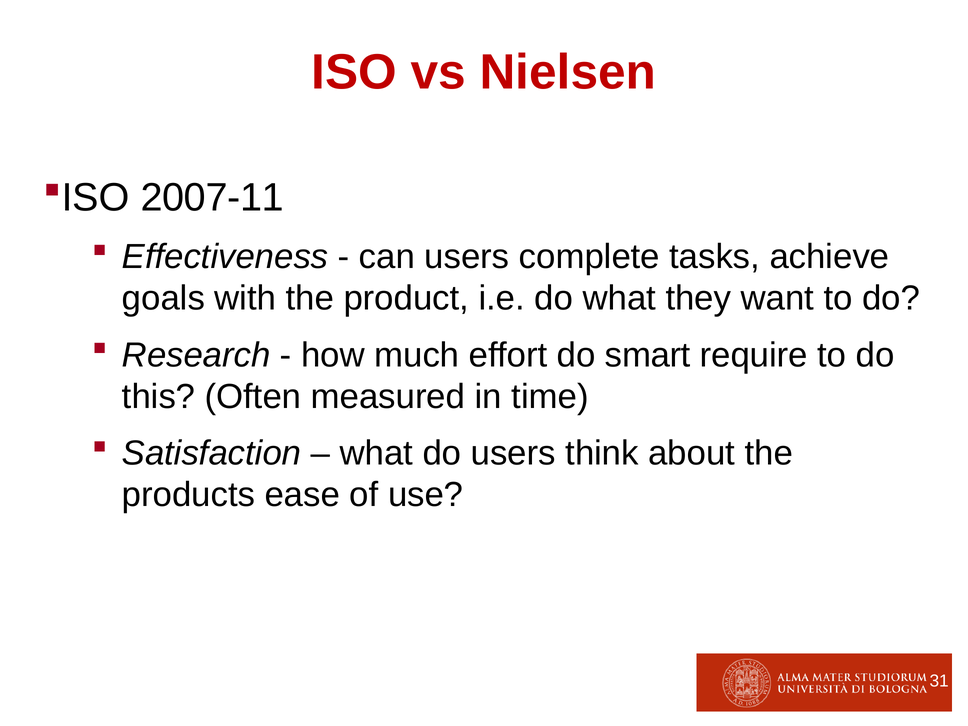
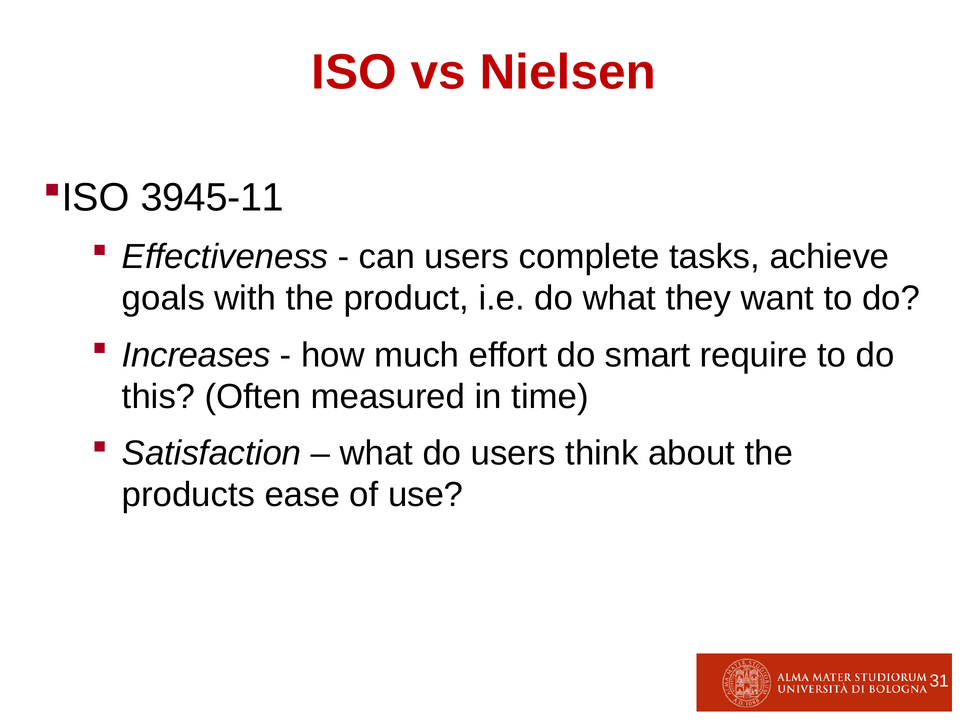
2007-11: 2007-11 -> 3945-11 (212, 198)
Research: Research -> Increases (196, 355)
